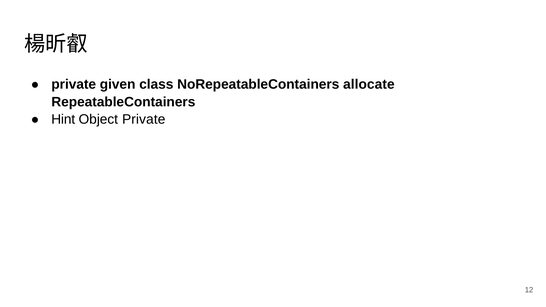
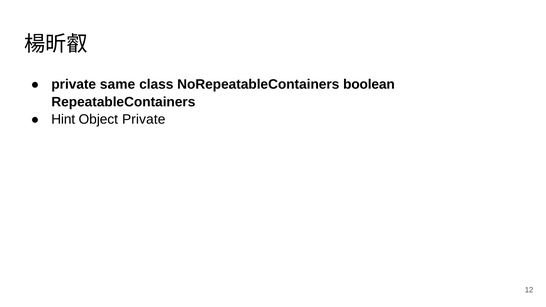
given: given -> same (118, 84)
allocate: allocate -> boolean (369, 84)
